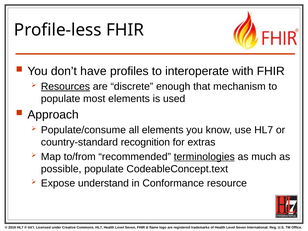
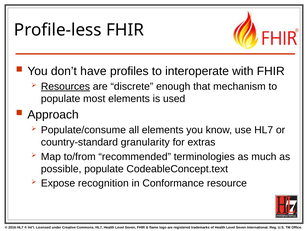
recognition: recognition -> granularity (145, 142)
terminologies underline: present -> none (204, 157)
understand: understand -> recognition (103, 183)
